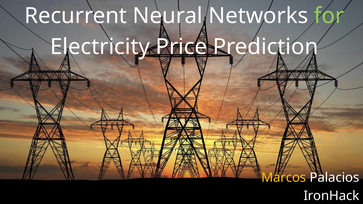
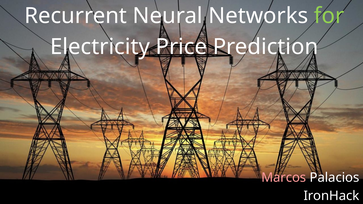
Marcos colour: yellow -> pink (284, 178)
